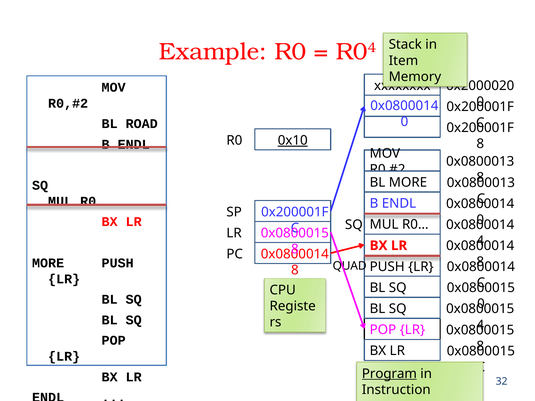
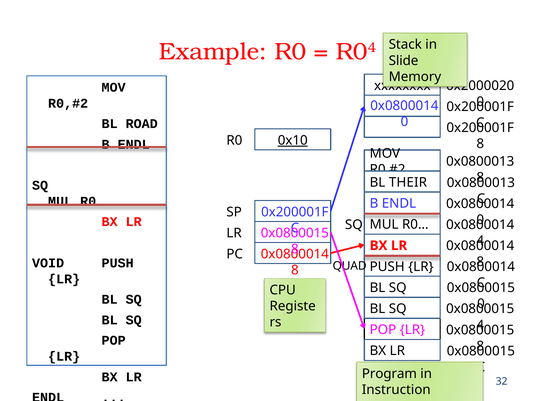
Item: Item -> Slide (403, 61)
BL MORE: MORE -> THEIR (408, 183)
MORE: MORE -> VOID (48, 263)
Program underline: present -> none (389, 374)
